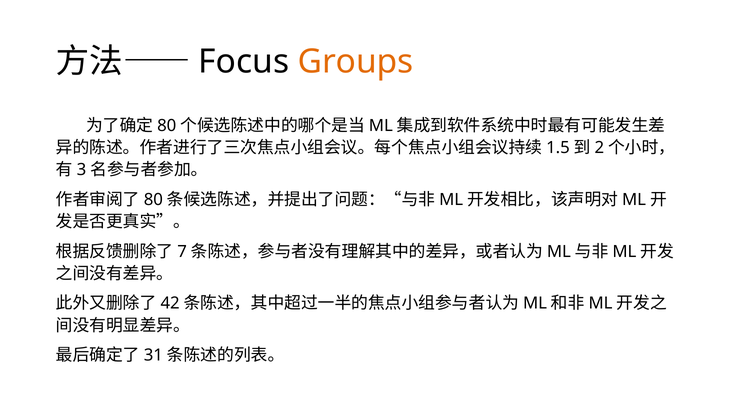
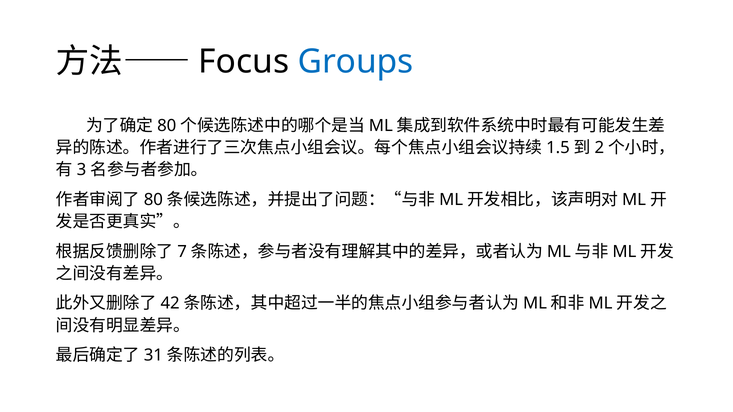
Groups colour: orange -> blue (356, 62)
